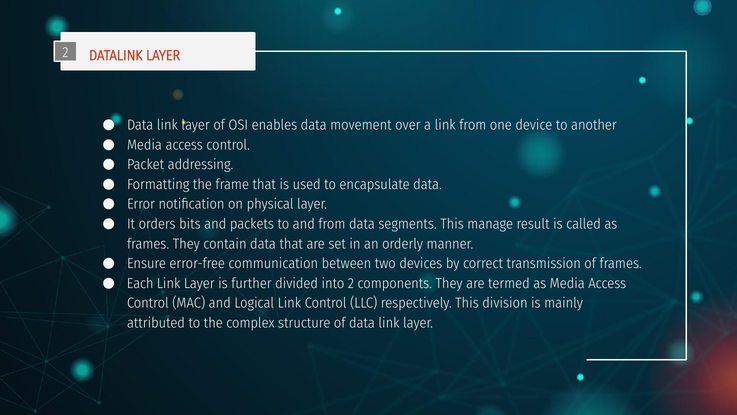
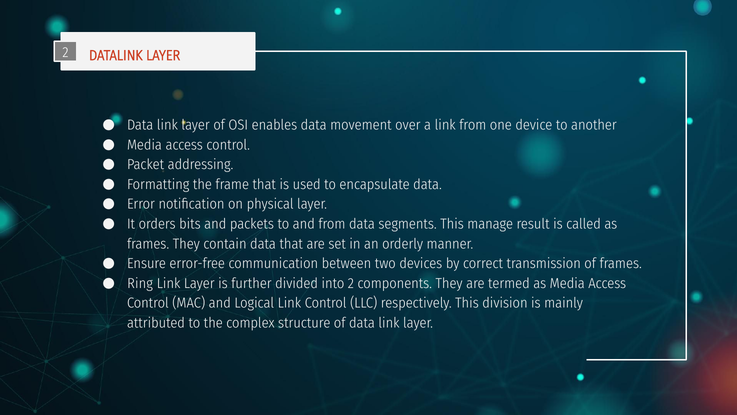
Each: Each -> Ring (140, 283)
